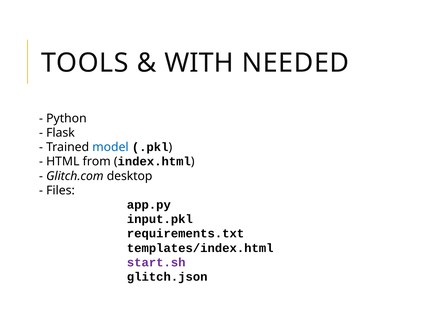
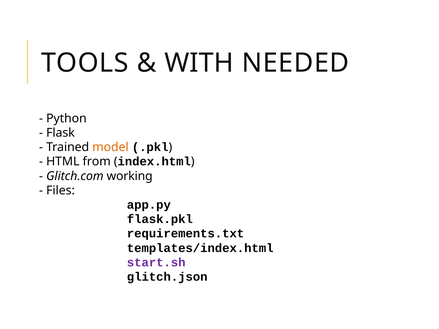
model colour: blue -> orange (110, 147)
desktop: desktop -> working (130, 176)
input.pkl: input.pkl -> flask.pkl (160, 219)
